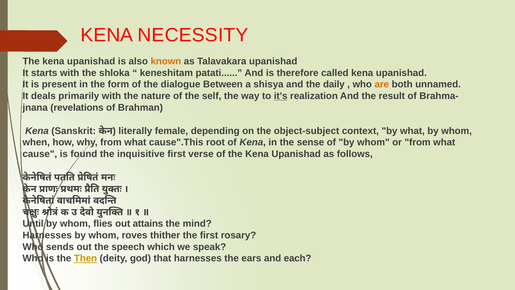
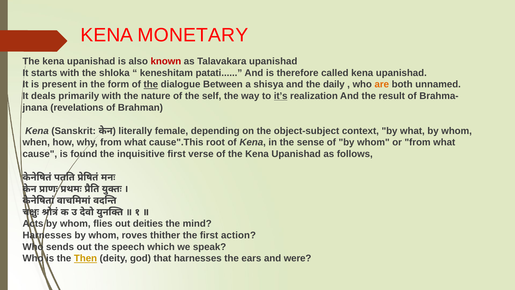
NECESSITY: NECESSITY -> MONETARY (193, 35)
known colour: orange -> red (166, 61)
the underline: none -> present (151, 84)
Until: Until -> Acts (33, 223)
attains: attains -> deities (148, 223)
rosary: rosary -> action (238, 235)
each: each -> were (298, 258)
